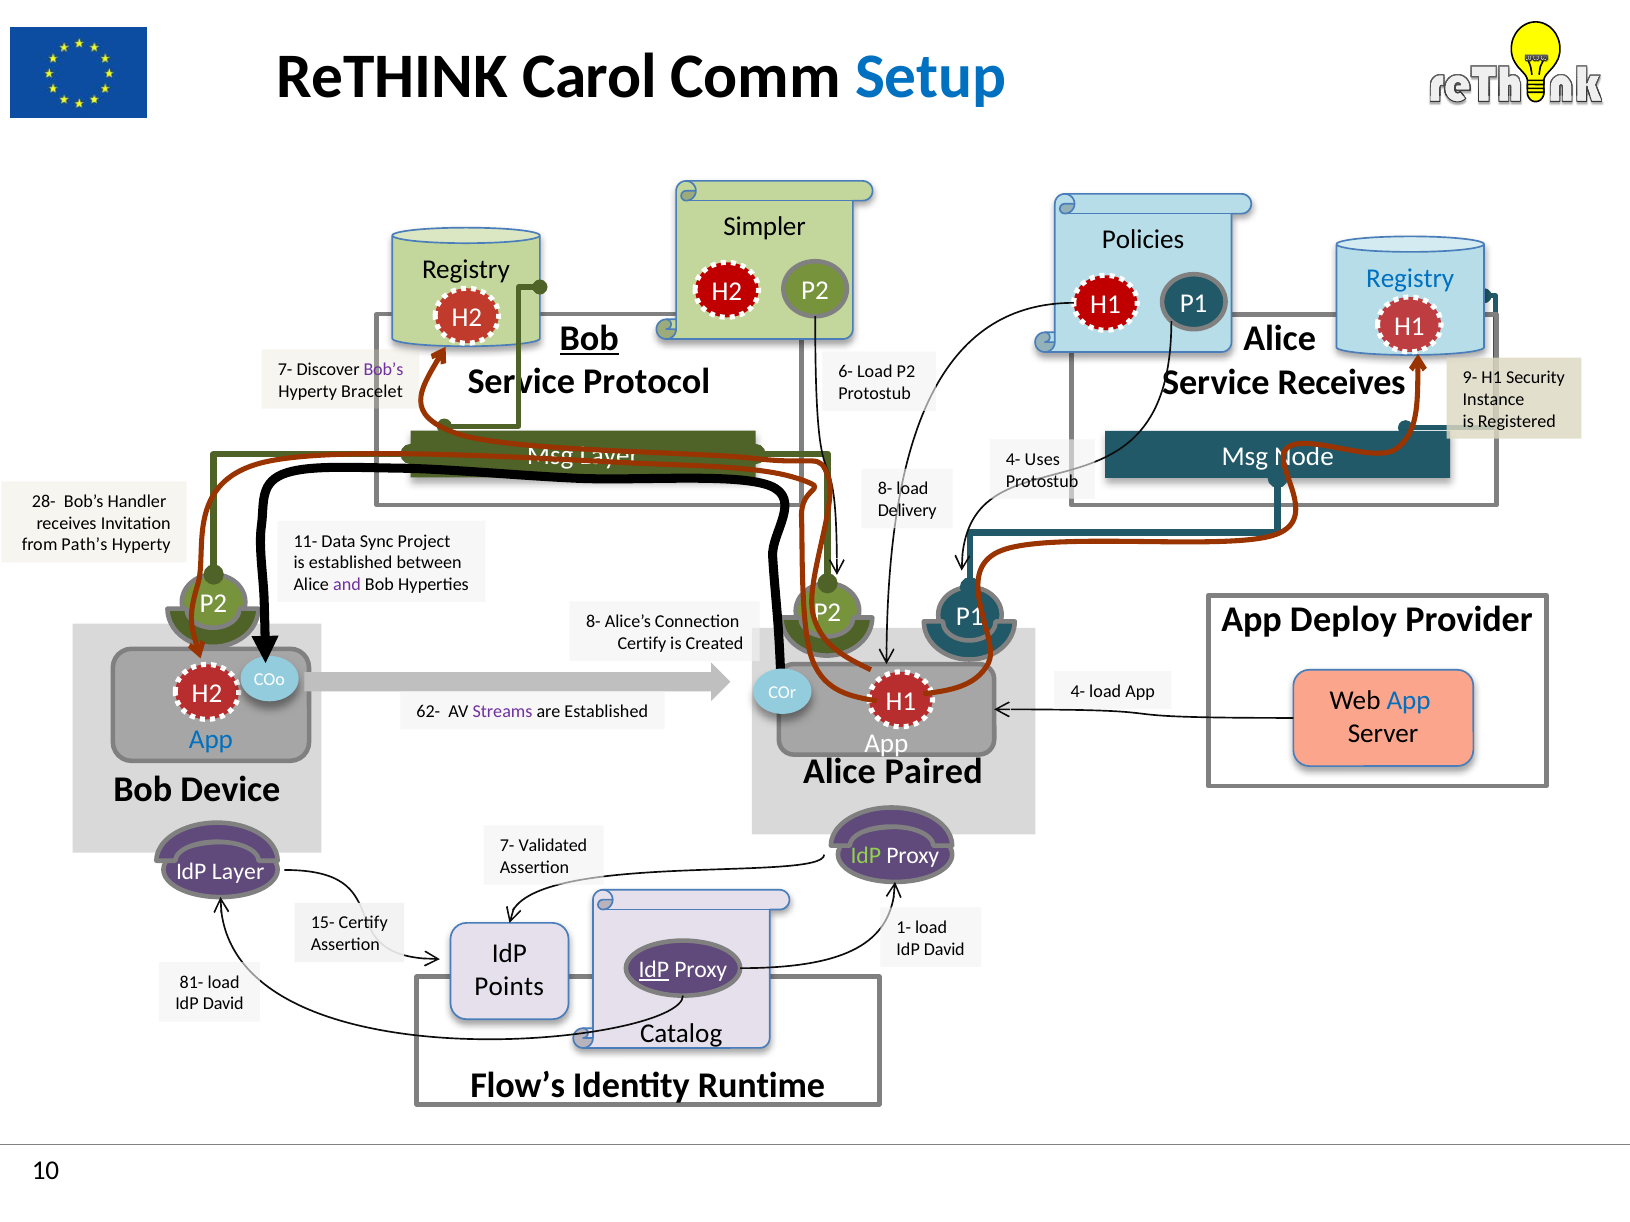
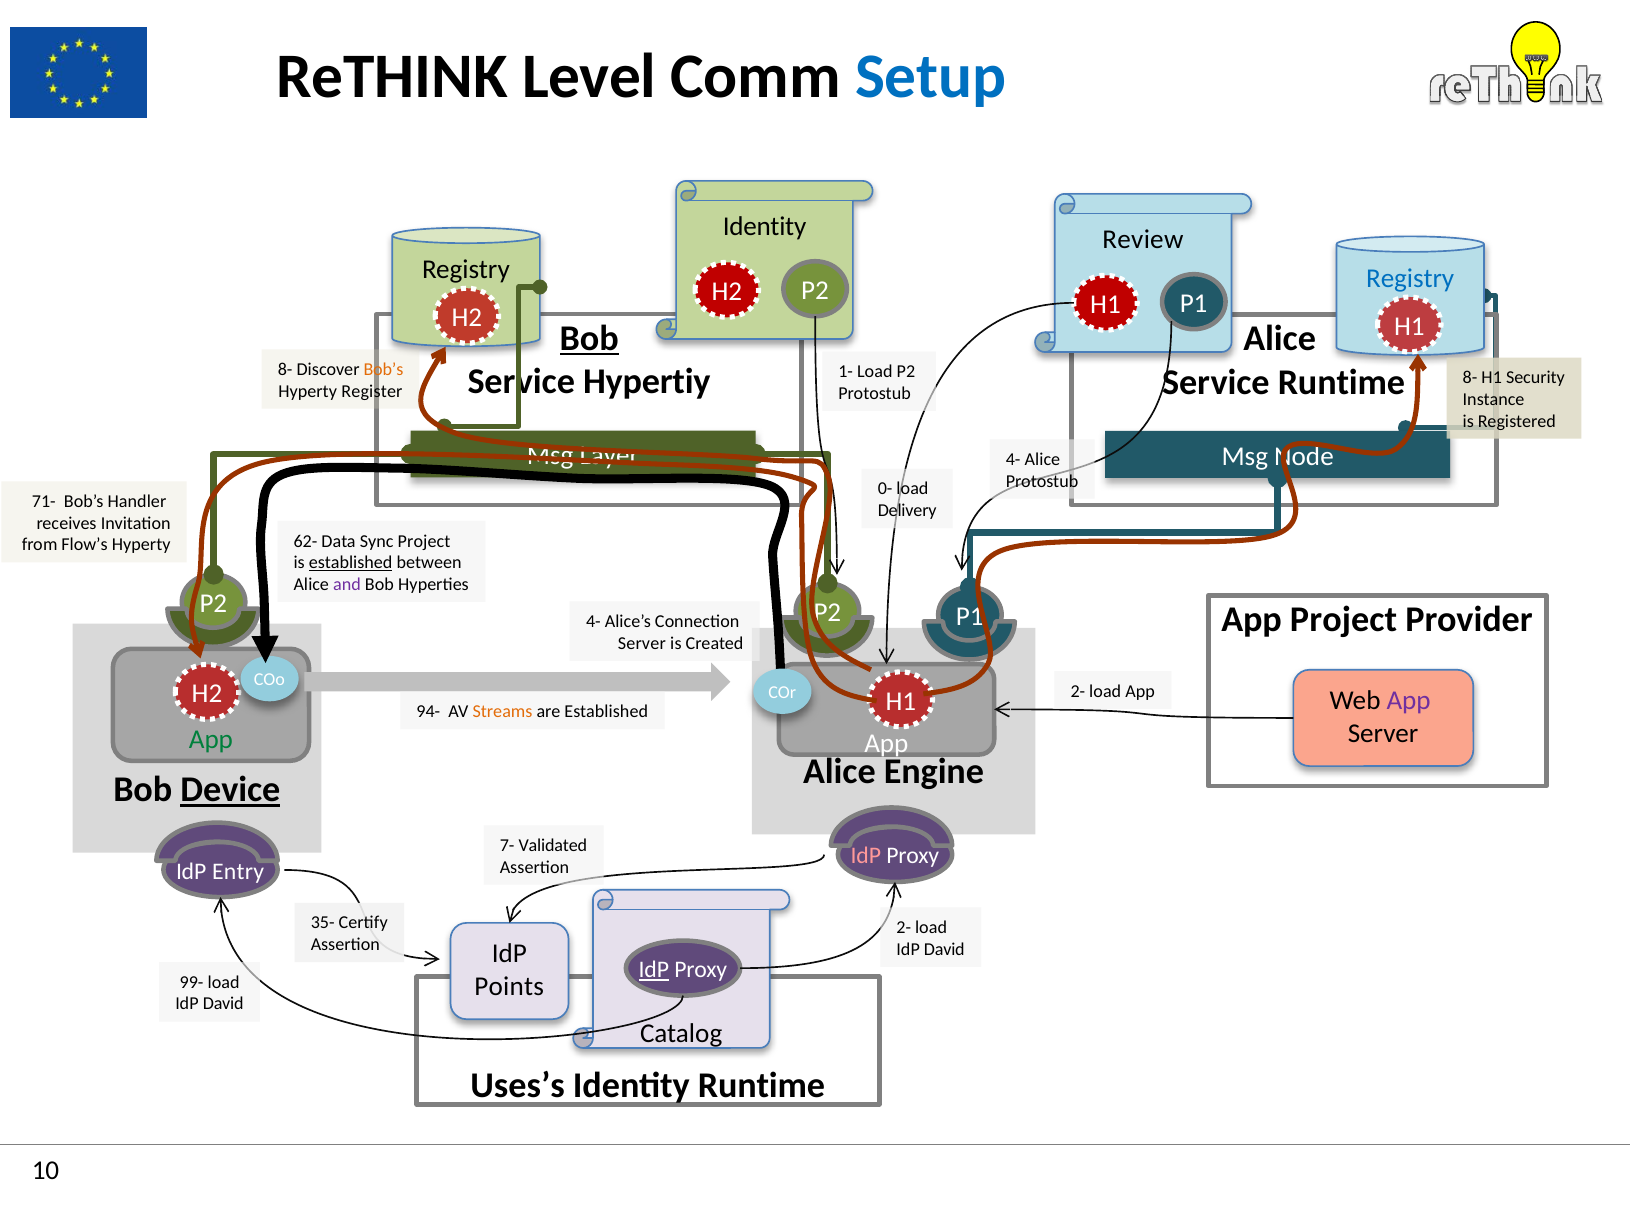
Carol: Carol -> Level (589, 77)
Simpler: Simpler -> Identity (765, 227)
Policies: Policies -> Review (1143, 240)
7-: 7- -> 8- (285, 370)
Bob’s colour: purple -> orange (383, 370)
6-: 6- -> 1- (846, 372)
Protocol: Protocol -> Hypertiy (647, 382)
Service Receives: Receives -> Runtime (1341, 382)
9-: 9- -> 8- (1470, 378)
Bracelet: Bracelet -> Register (372, 391)
4- Uses: Uses -> Alice (1042, 460)
8-: 8- -> 0- (885, 489)
28-: 28- -> 71- (44, 502)
Path’s: Path’s -> Flow’s (85, 545)
11-: 11- -> 62- (305, 541)
established underline: none -> present (351, 563)
App Deploy: Deploy -> Project (1344, 620)
8-: 8- -> 4- (593, 622)
Certify: Certify -> Server (642, 644)
4-: 4- -> 2- (1078, 692)
App colour: blue -> purple (1409, 701)
62-: 62- -> 94- (428, 712)
Streams colour: purple -> orange (502, 712)
App colour: blue -> green (211, 740)
Paired: Paired -> Engine (934, 772)
Device underline: none -> present (230, 790)
IdP colour: light green -> pink (866, 856)
IdP Layer: Layer -> Entry (238, 872)
15-: 15- -> 35- (323, 923)
1-: 1- -> 2- (904, 928)
81-: 81- -> 99- (192, 983)
Flow’s: Flow’s -> Uses’s (518, 1086)
